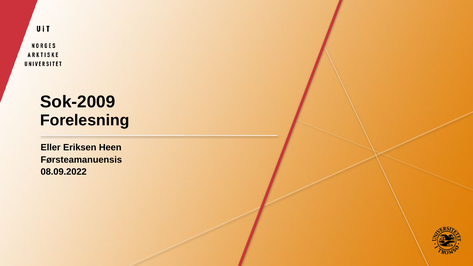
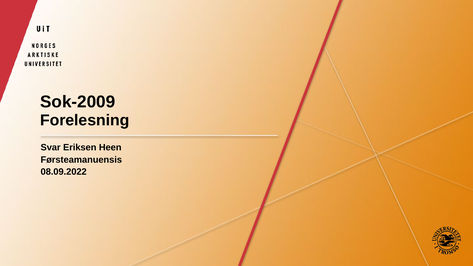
Eller: Eller -> Svar (51, 148)
